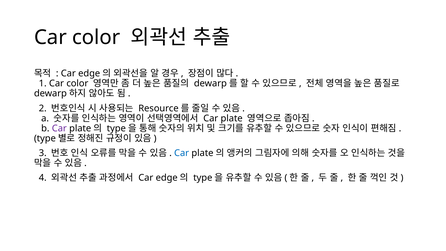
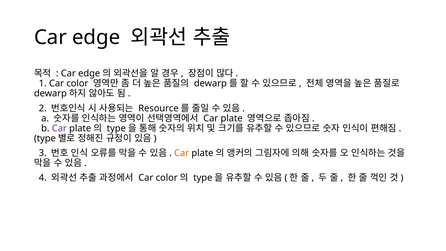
color: color -> edge (96, 37)
Car colour: blue -> orange (182, 153)
edge: edge -> color (167, 178)
